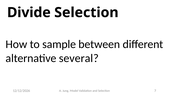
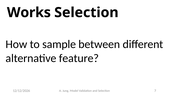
Divide: Divide -> Works (29, 13)
several: several -> feature (79, 58)
